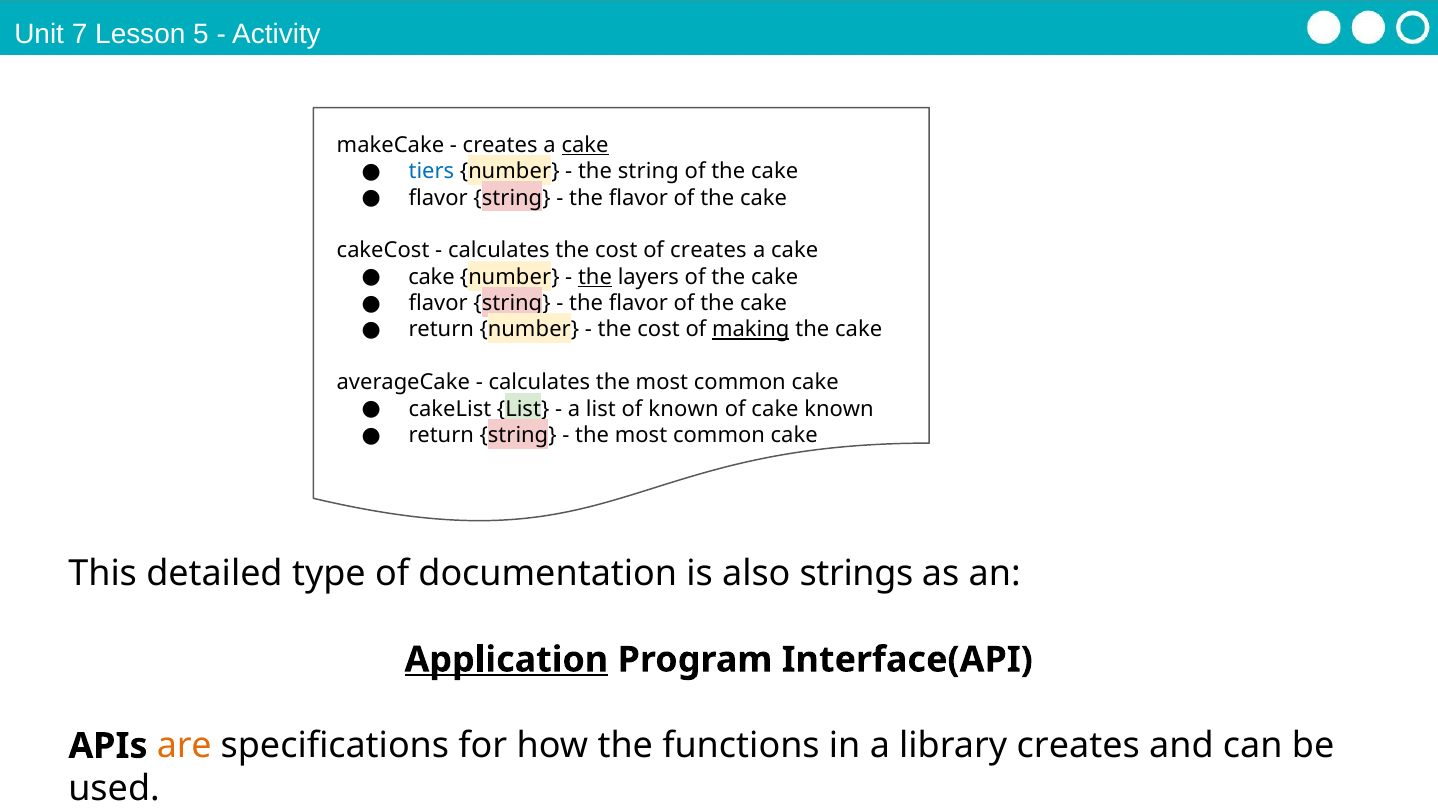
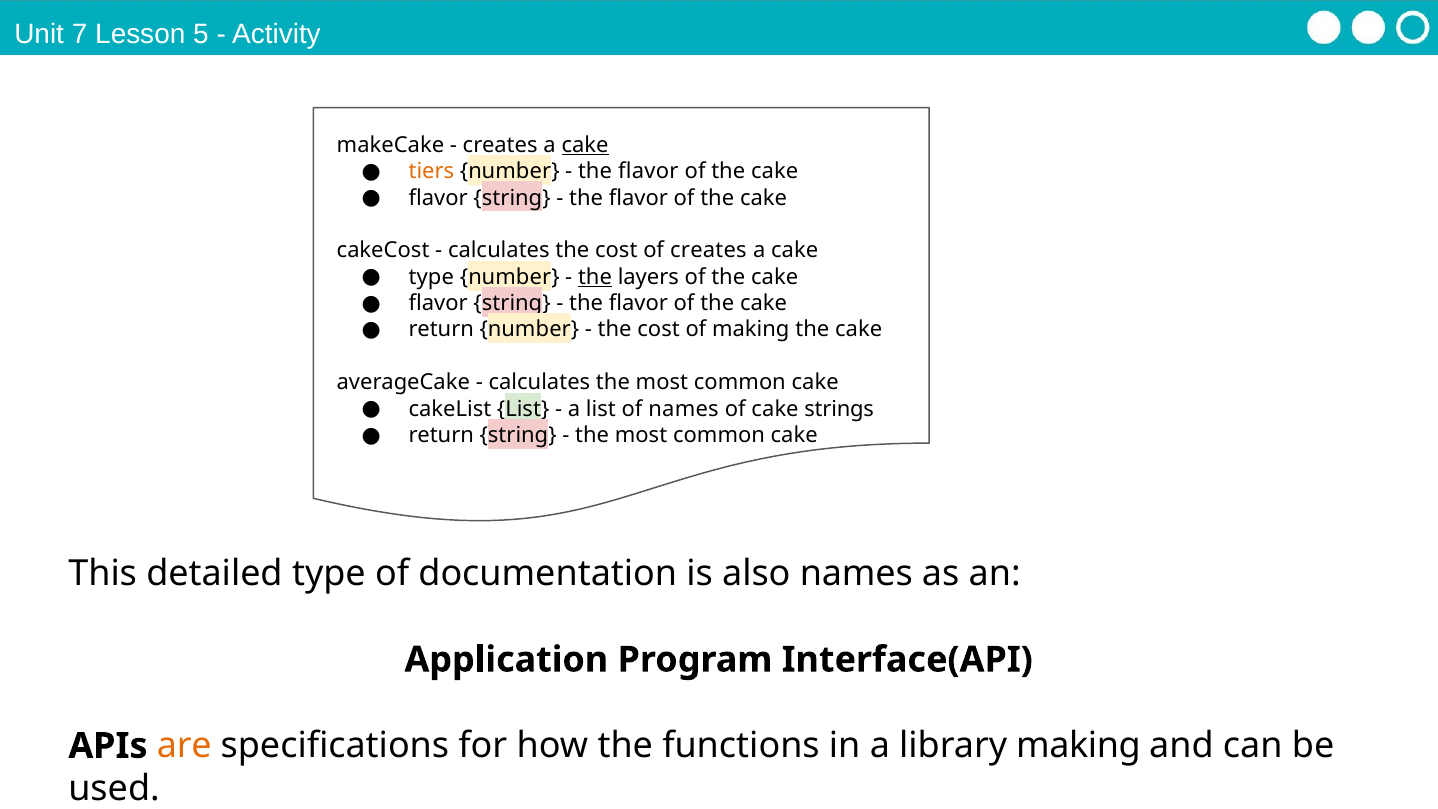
tiers colour: blue -> orange (431, 171)
string: string -> flavor (648, 171)
cake: cake -> type (431, 277)
making underline: present -> none (751, 330)
of known: known -> names (684, 409)
cake known: known -> strings (839, 409)
also strings: strings -> names (856, 573)
Application underline: present -> none (506, 660)
library creates: creates -> making (1078, 746)
